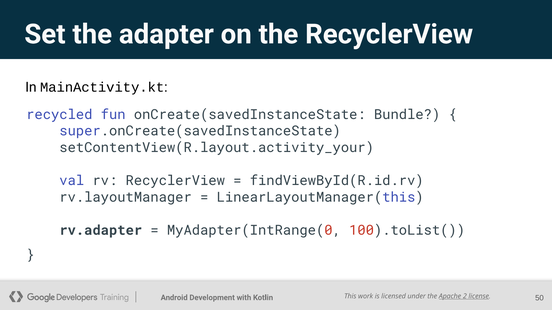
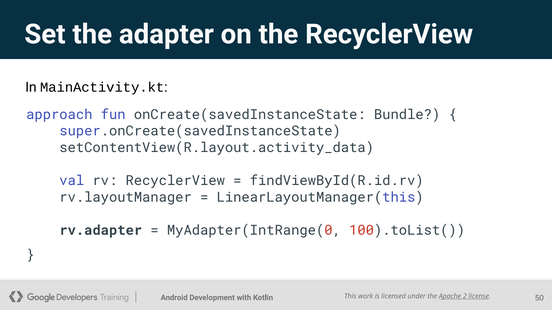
recycled: recycled -> approach (59, 115)
setContentView(R.layout.activity_your: setContentView(R.layout.activity_your -> setContentView(R.layout.activity_data (217, 148)
